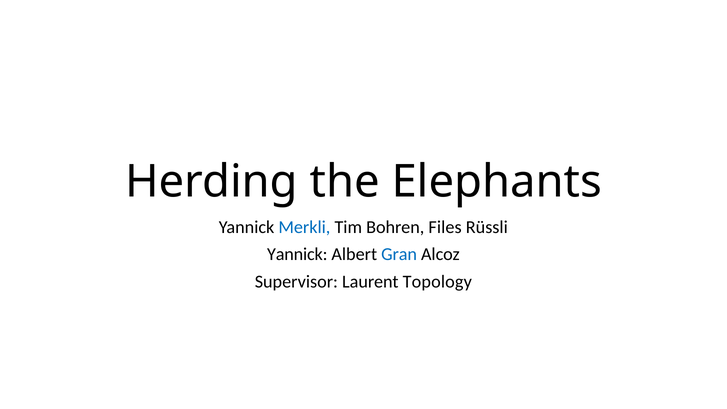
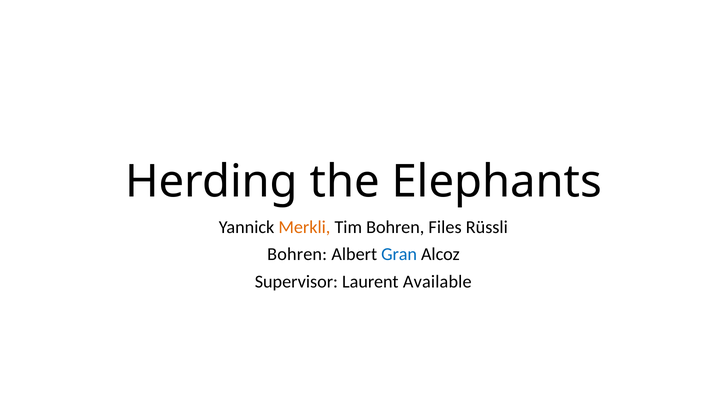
Merkli colour: blue -> orange (304, 227)
Yannick: Yannick -> Bohren (297, 254)
Topology: Topology -> Available (437, 282)
